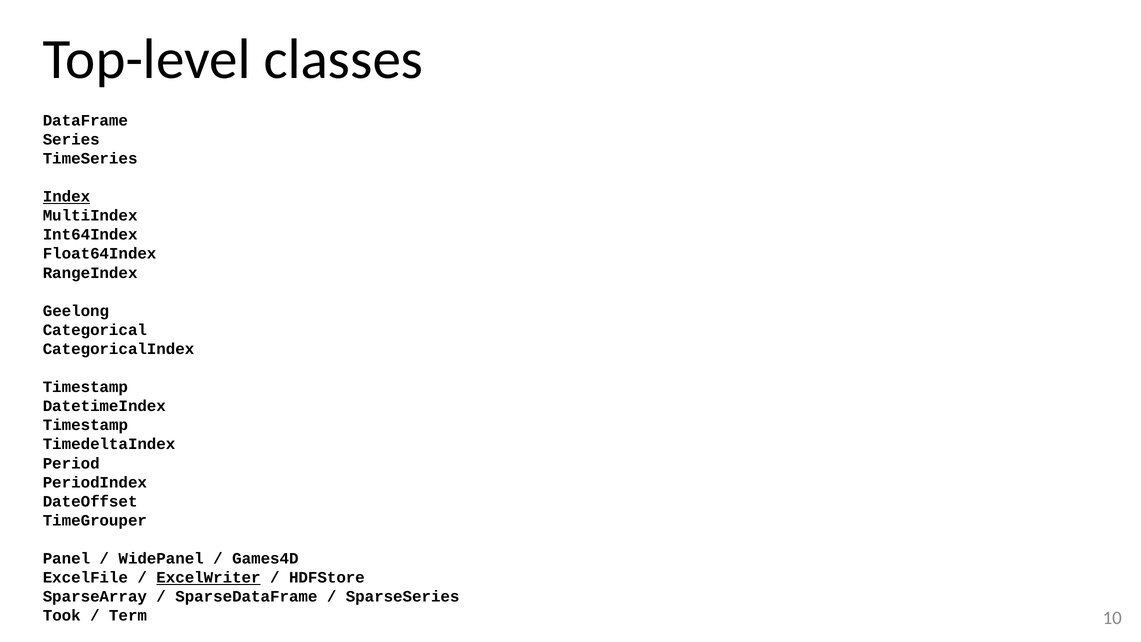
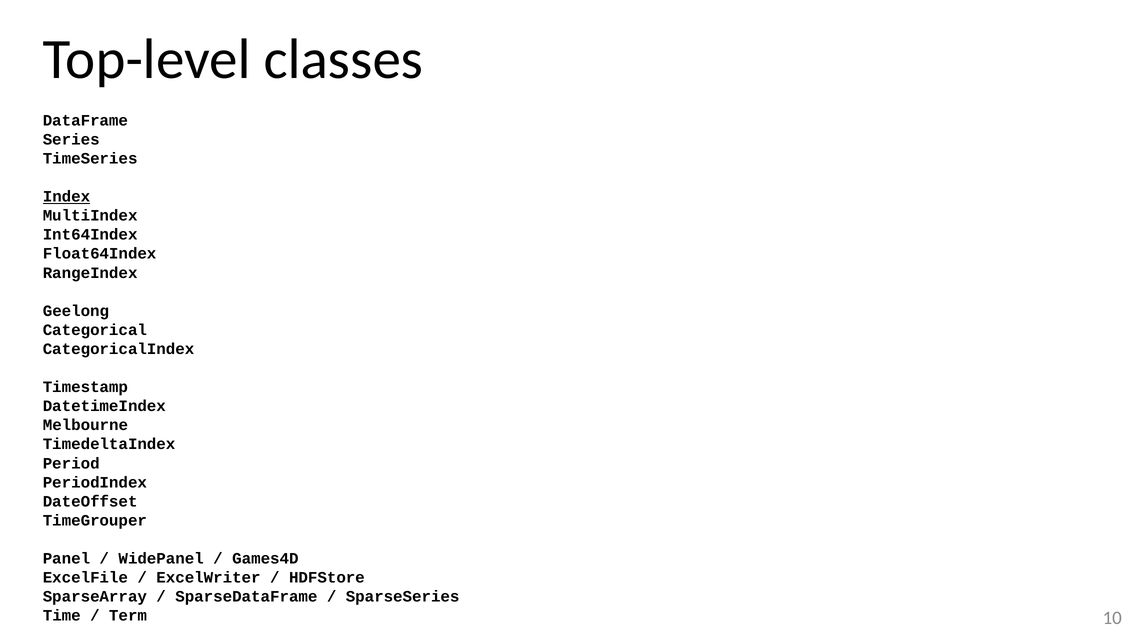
Timestamp: Timestamp -> Melbourne (85, 425)
ExcelWriter underline: present -> none (208, 577)
Took: Took -> Time (62, 616)
